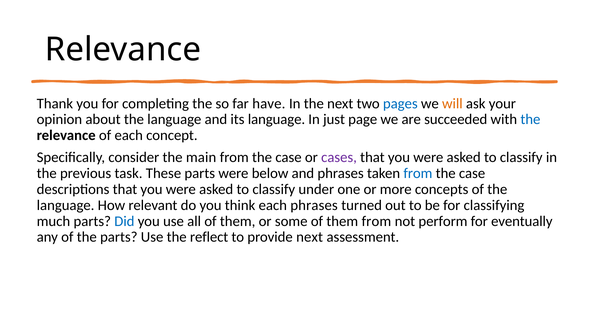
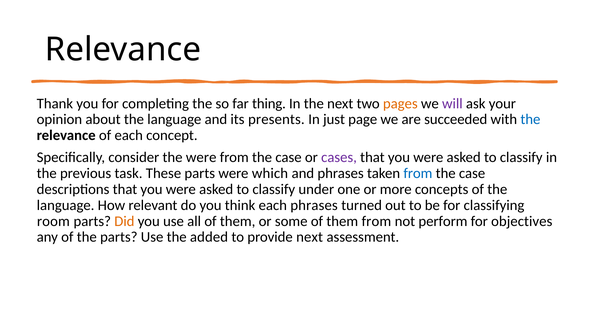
have: have -> thing (269, 103)
pages colour: blue -> orange (400, 103)
will colour: orange -> purple (452, 103)
its language: language -> presents (276, 119)
the main: main -> were (201, 157)
below: below -> which (270, 173)
much: much -> room (53, 221)
Did colour: blue -> orange (124, 221)
eventually: eventually -> objectives (522, 221)
reflect: reflect -> added (209, 237)
